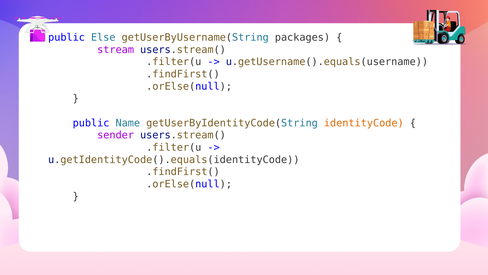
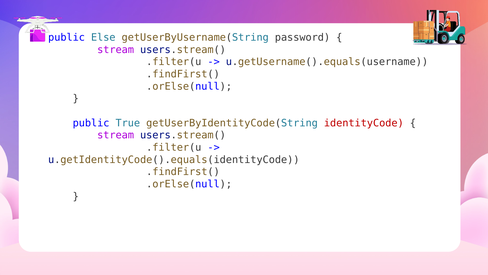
packages: packages -> password (302, 37)
Name: Name -> True (128, 123)
identityCode colour: orange -> red (364, 123)
sender: sender -> stream (116, 135)
